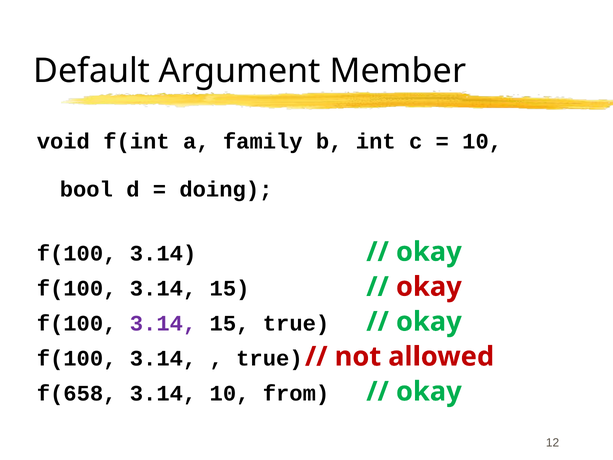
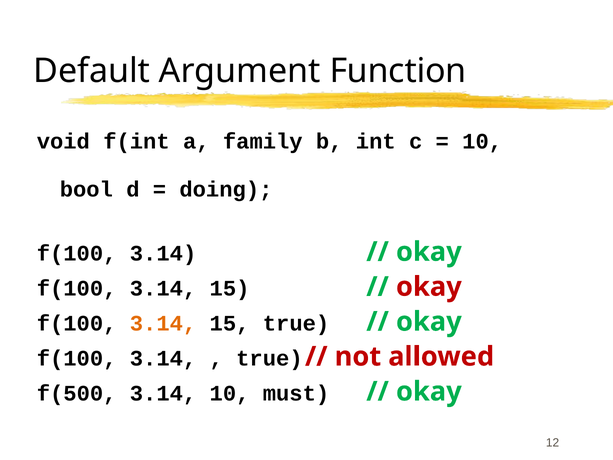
Member: Member -> Function (398, 71)
3.14 colour: purple -> orange (163, 323)
f(658: f(658 -> f(500 (77, 393)
from: from -> must (296, 393)
